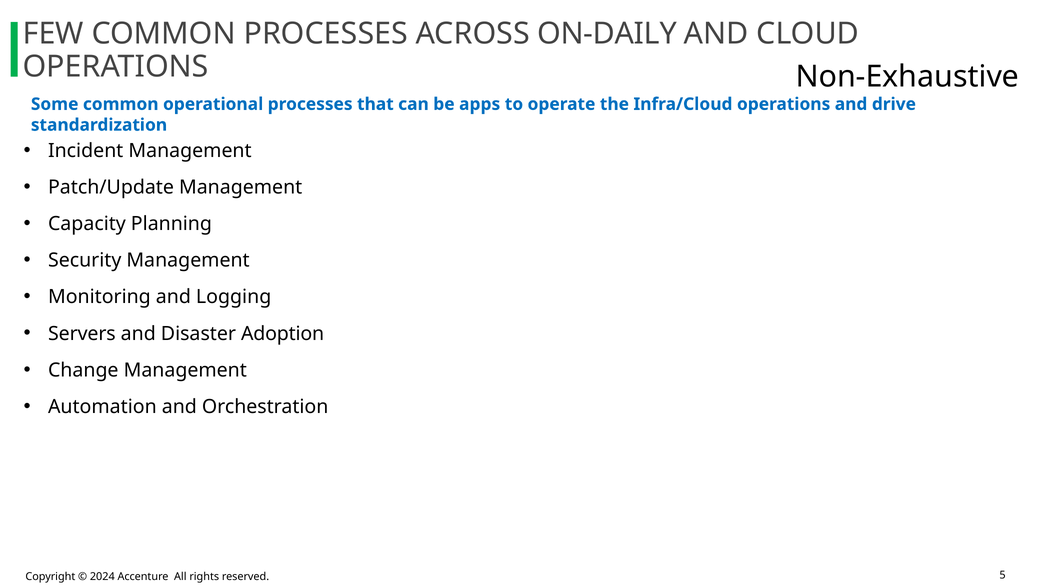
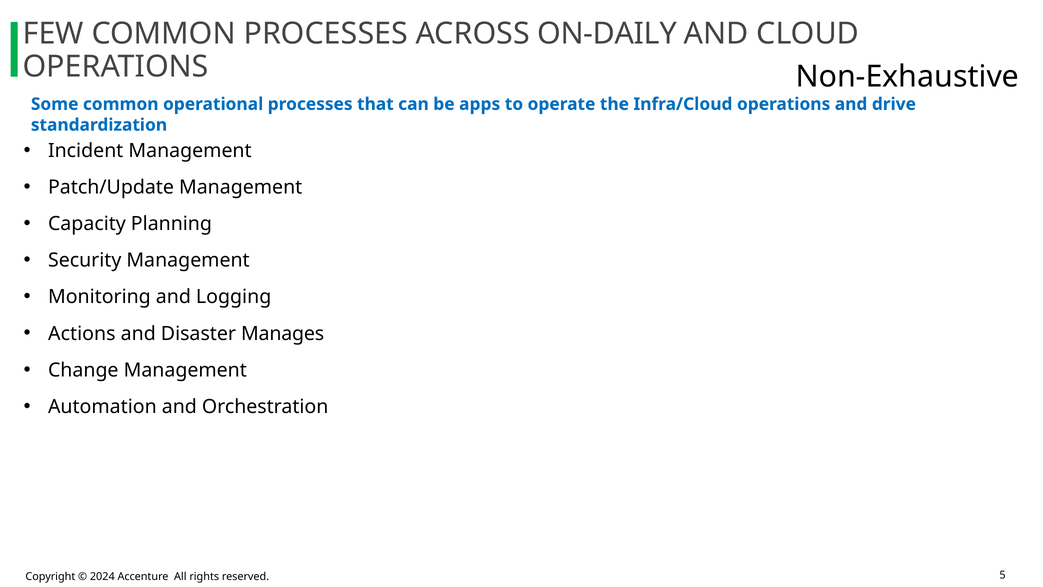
Servers: Servers -> Actions (82, 333)
Adoption: Adoption -> Manages (283, 333)
